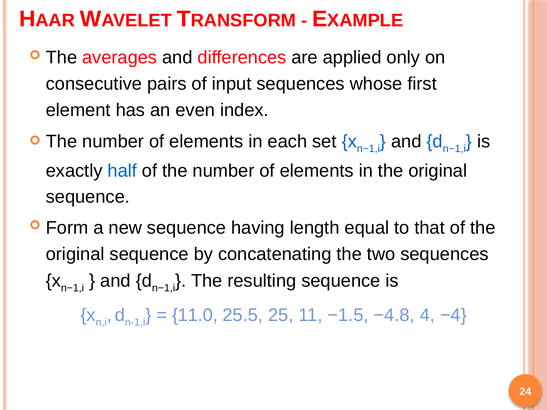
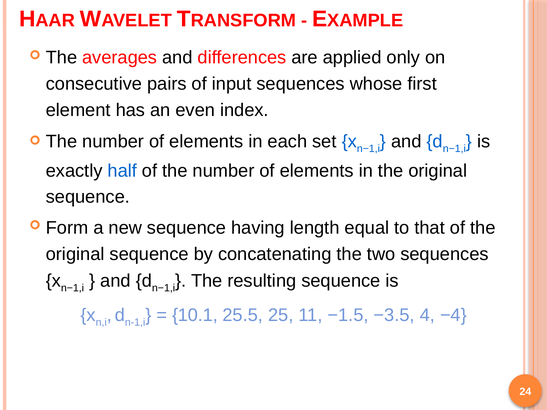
11.0: 11.0 -> 10.1 (195, 315)
−4.8: −4.8 -> −3.5 (394, 315)
